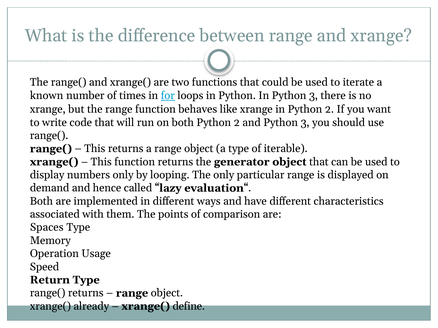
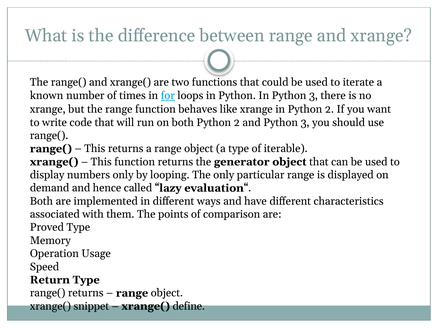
Spaces: Spaces -> Proved (47, 228)
already: already -> snippet (91, 307)
